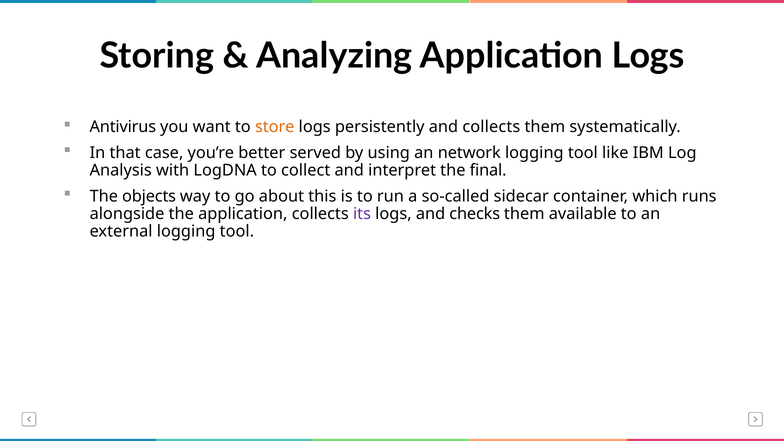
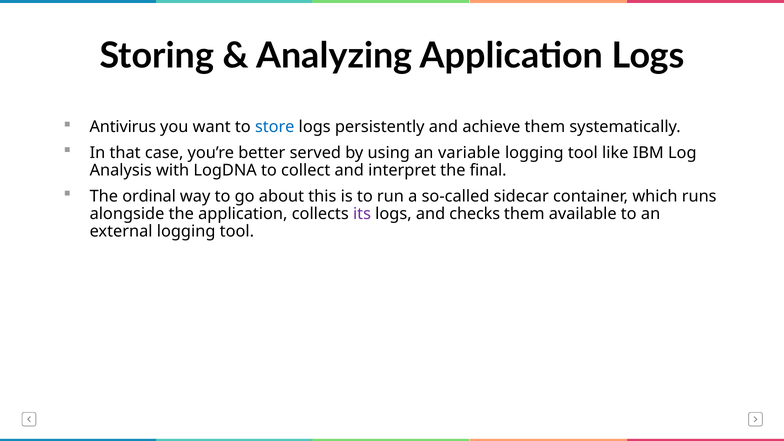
store colour: orange -> blue (275, 127)
and collects: collects -> achieve (491, 127)
network: network -> variable (469, 153)
objects: objects -> ordinal (149, 196)
